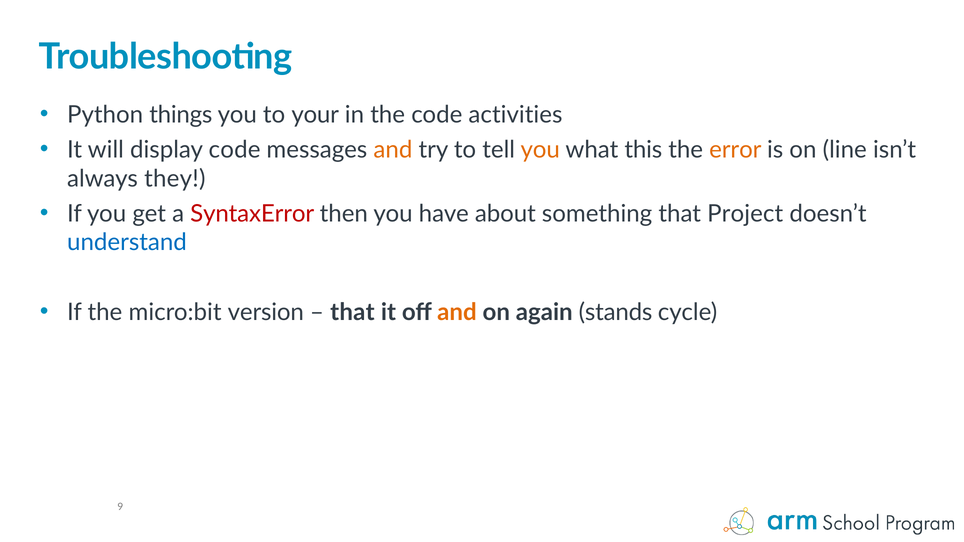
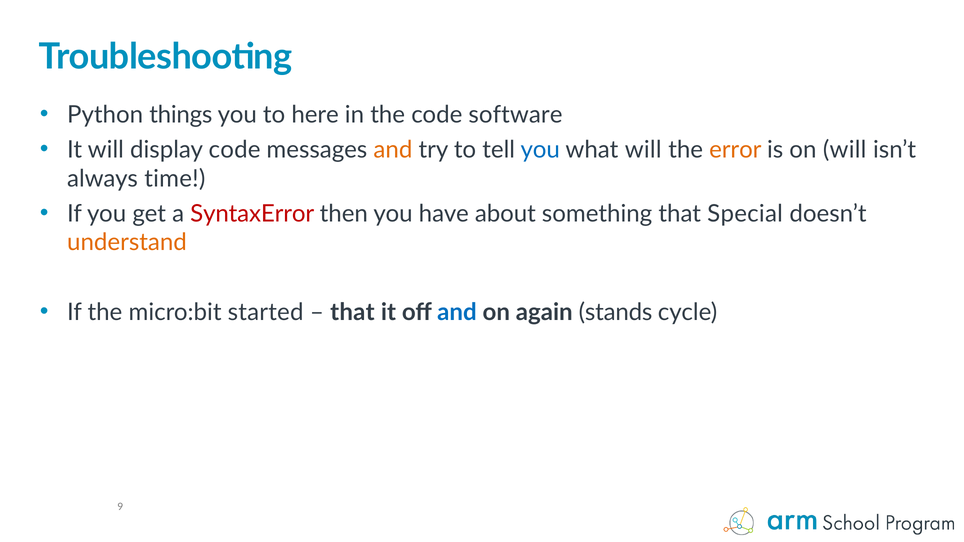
your: your -> here (315, 115)
activities: activities -> software (515, 115)
you colour: orange -> blue (540, 150)
what this: this -> will (643, 150)
on line: line -> will (845, 150)
they: they -> time (175, 179)
Project: Project -> Special (745, 214)
understand colour: blue -> orange (127, 243)
version: version -> started (266, 313)
and colour: orange -> blue (457, 313)
